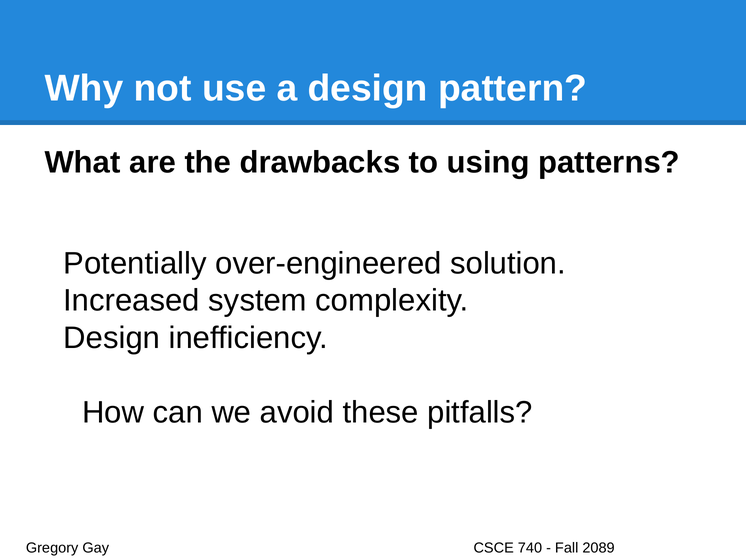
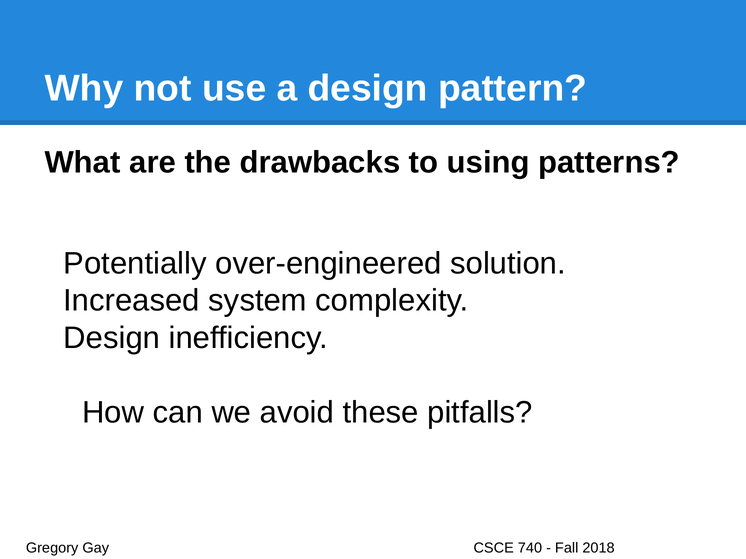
2089: 2089 -> 2018 (599, 549)
